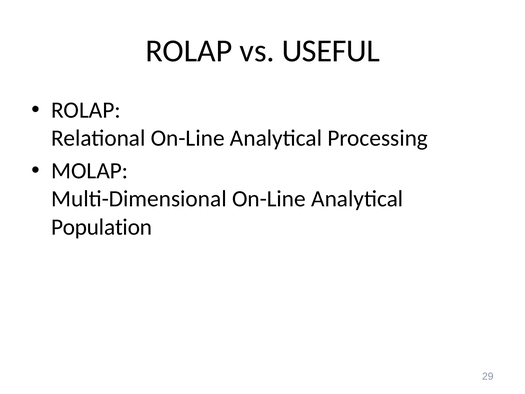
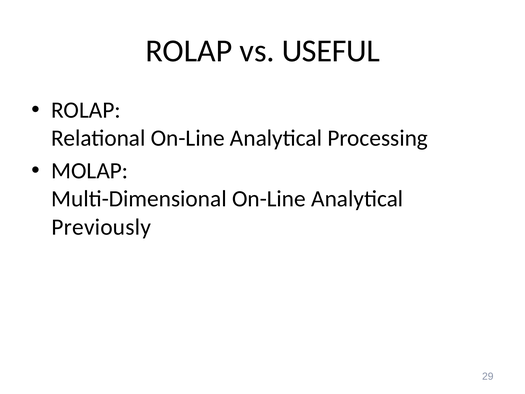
Population: Population -> Previously (101, 227)
